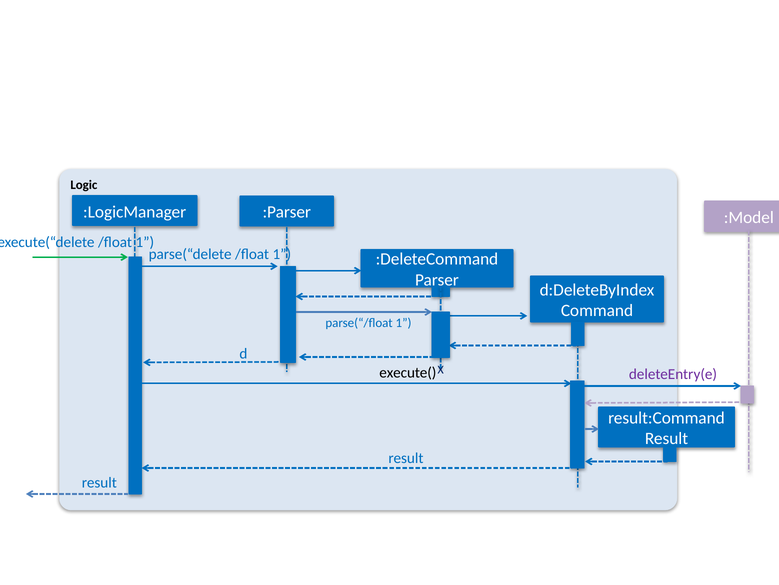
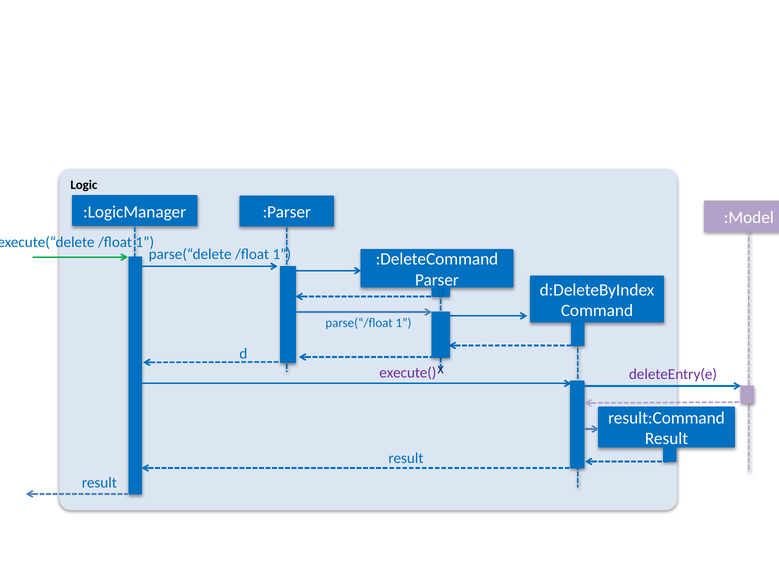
execute( colour: black -> purple (408, 372)
